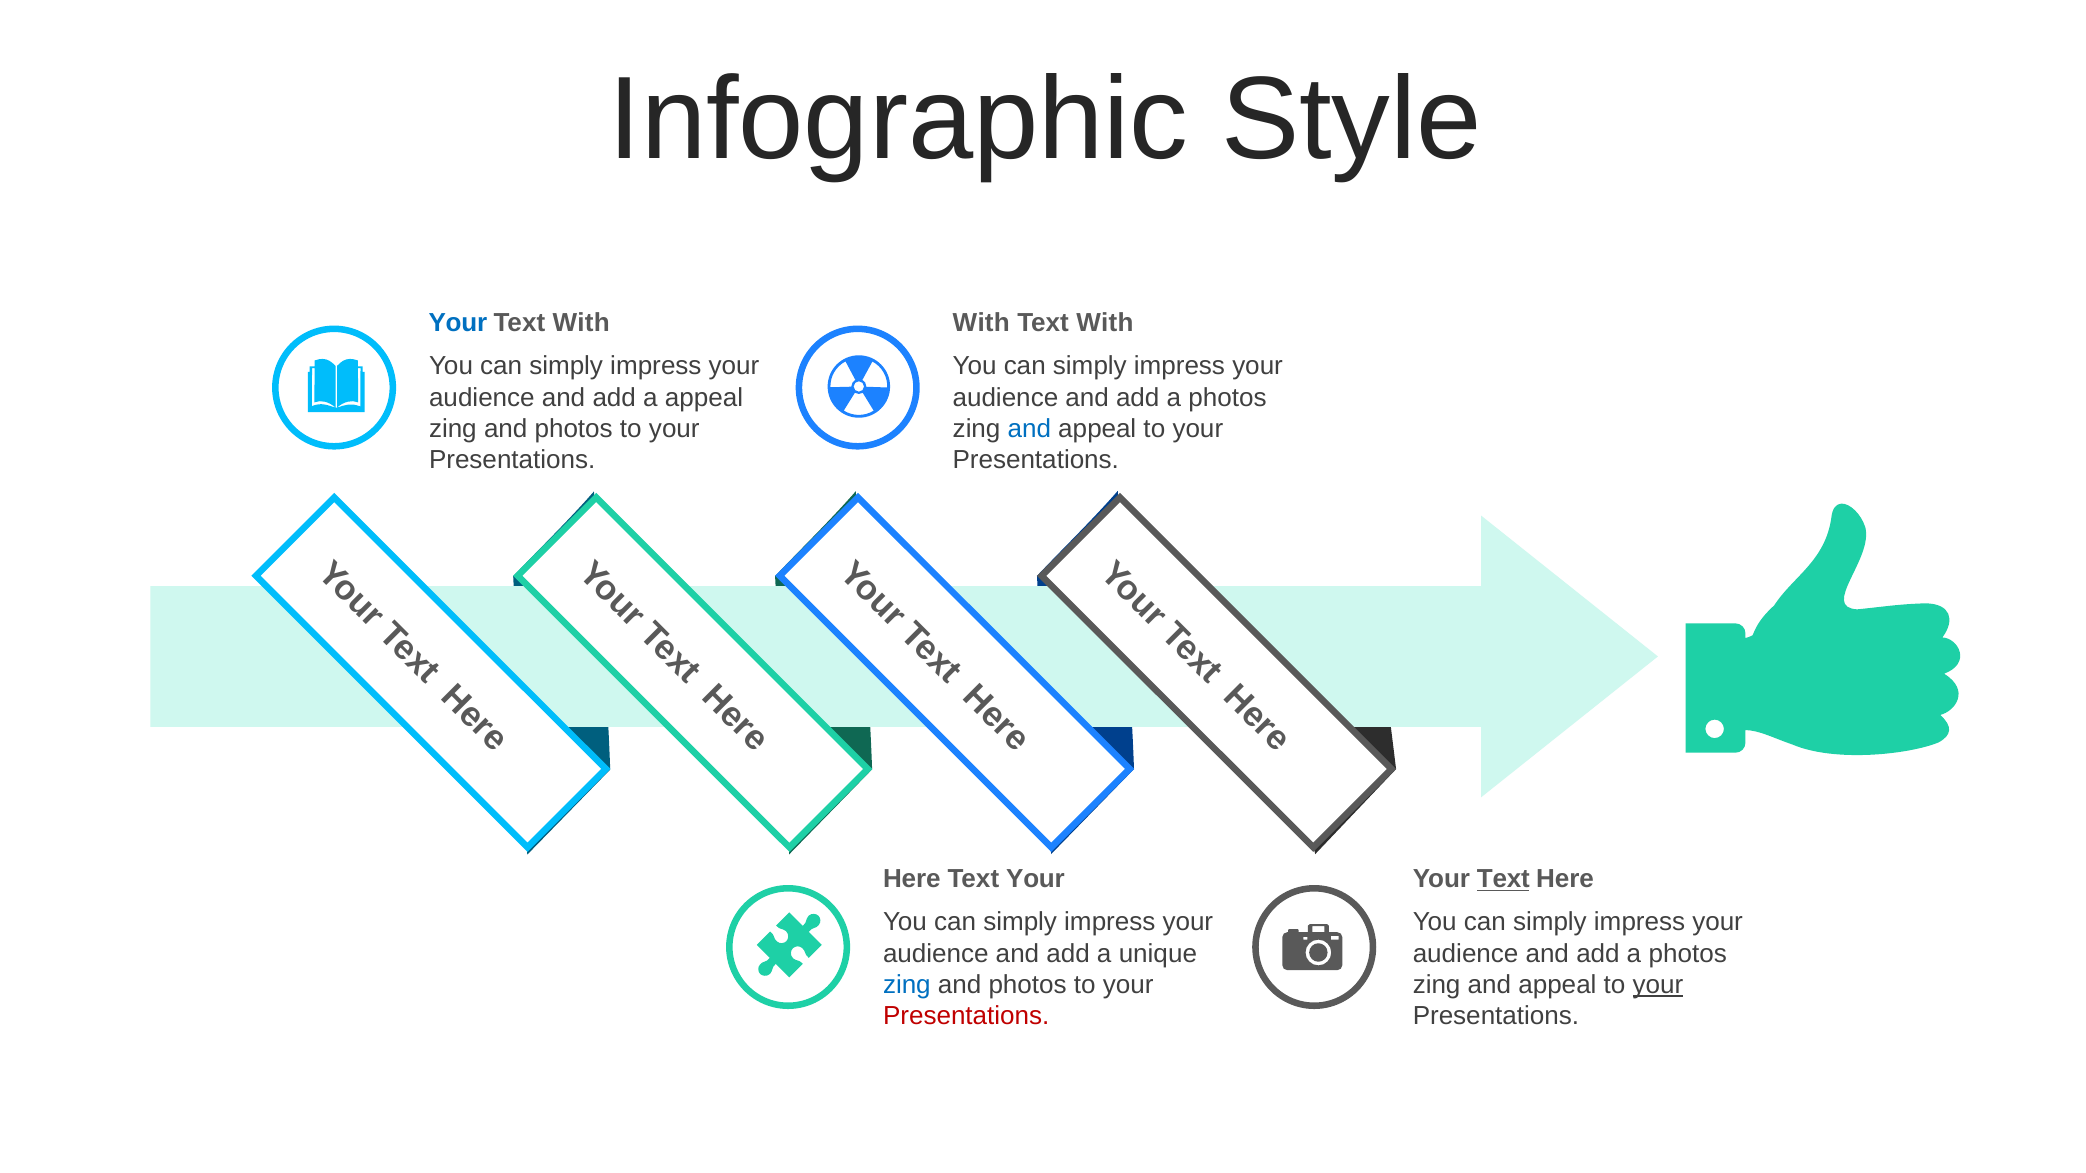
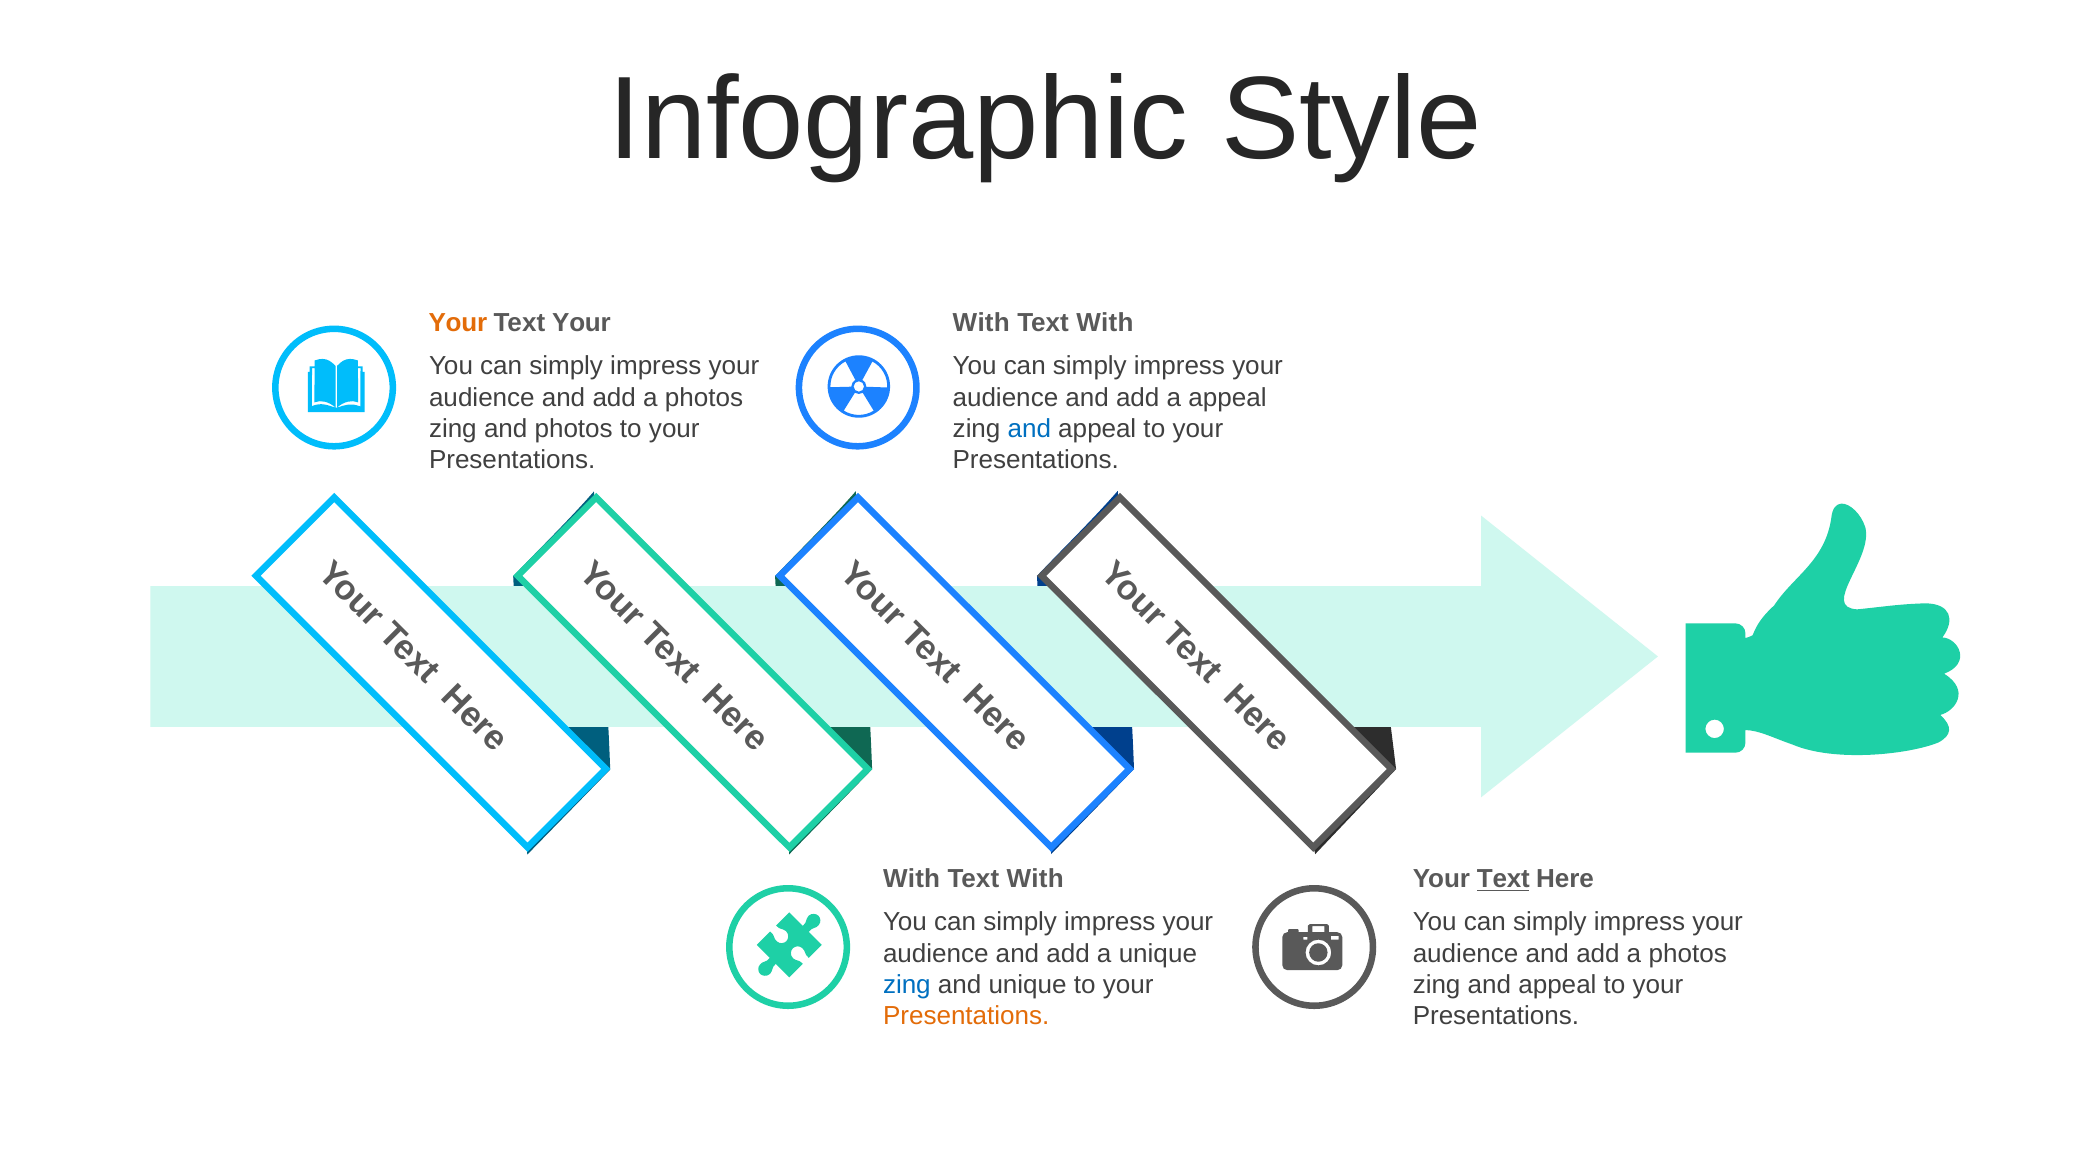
Your colour: blue -> orange (458, 323)
With: With -> Your (581, 323)
appeal: appeal -> photos (704, 398)
photos: photos -> appeal (1228, 398)
Here: Here -> With (912, 880)
Your: Your -> With (1035, 880)
photos: photos -> unique (1028, 985)
your underline: present -> none (1658, 985)
Presentations colour: red -> orange (966, 1016)
